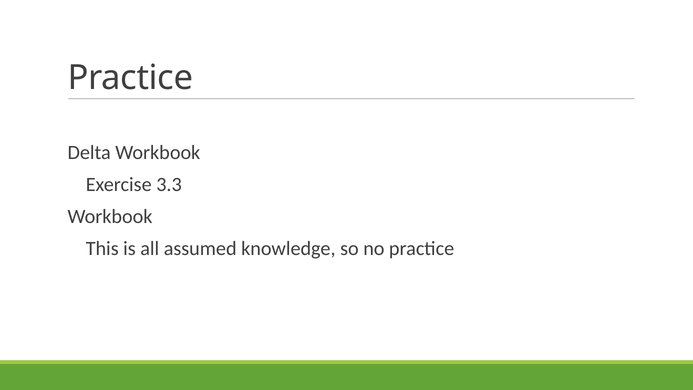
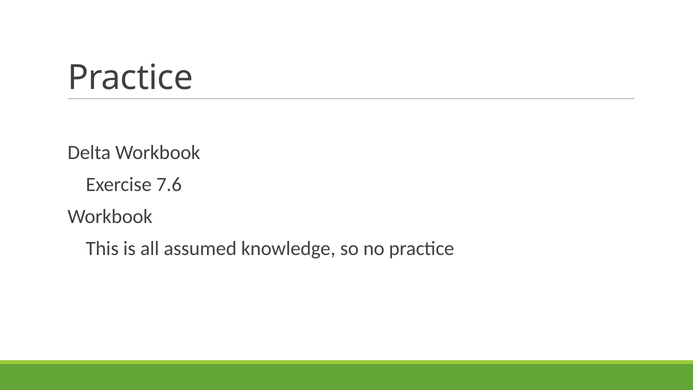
3.3: 3.3 -> 7.6 (169, 184)
